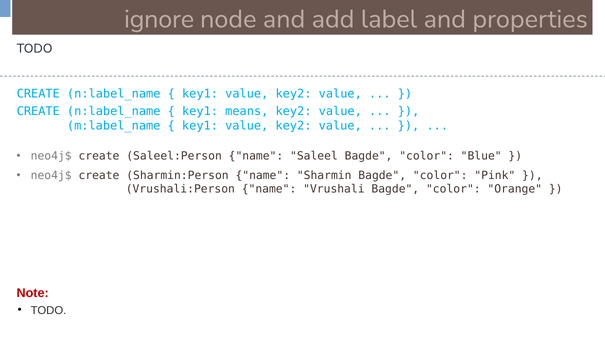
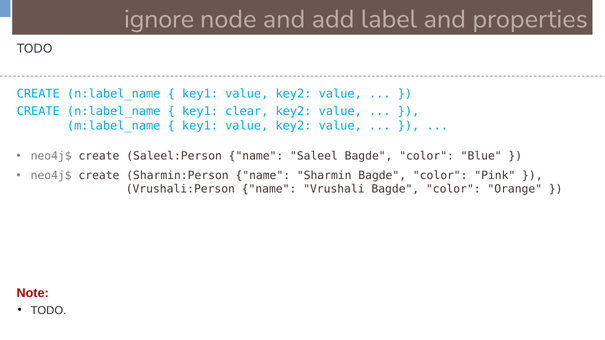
means: means -> clear (247, 111)
